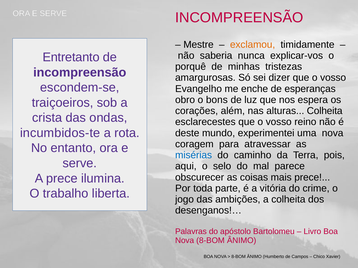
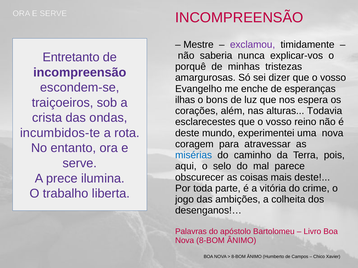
exclamou colour: orange -> purple (253, 45)
obro: obro -> ilhas (185, 100)
alturas Colheita: Colheita -> Todavia (325, 111)
mais prece: prece -> deste (312, 177)
